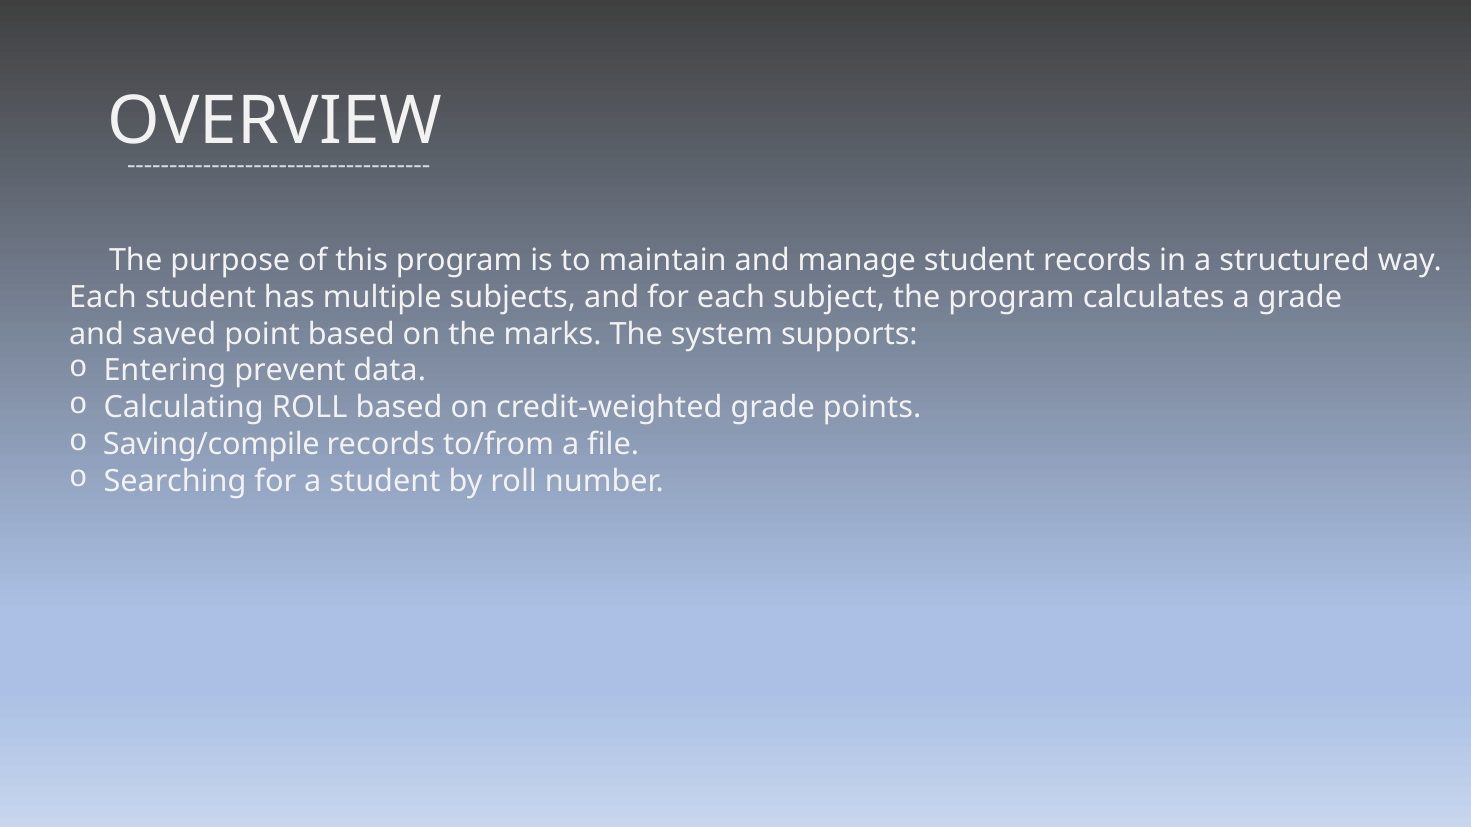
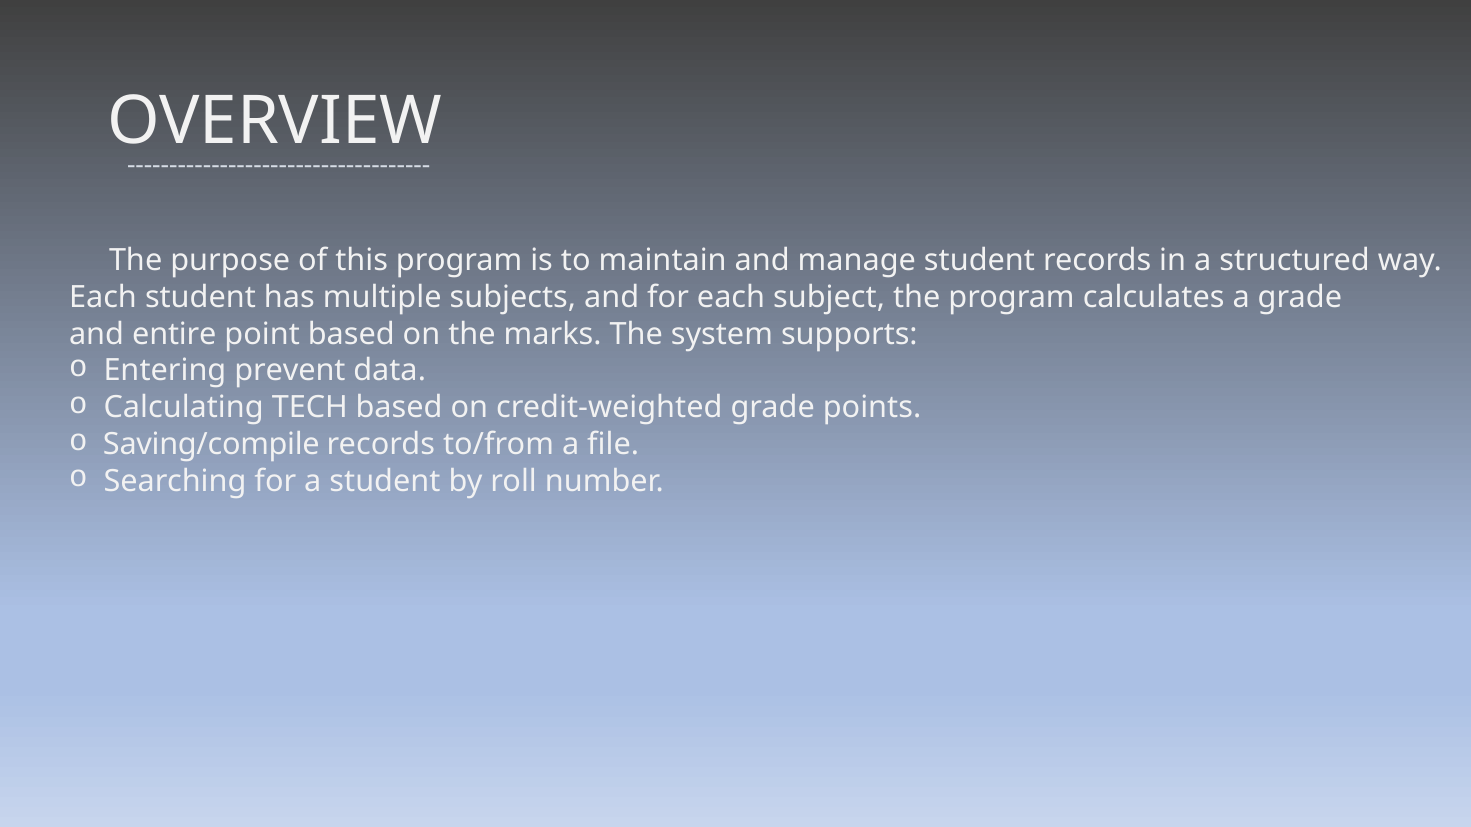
saved: saved -> entire (174, 334)
Calculating ROLL: ROLL -> TECH (310, 408)
